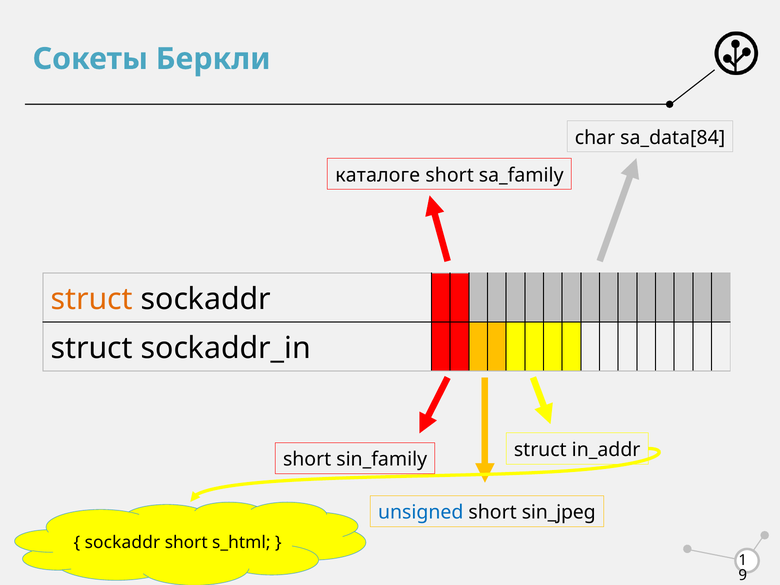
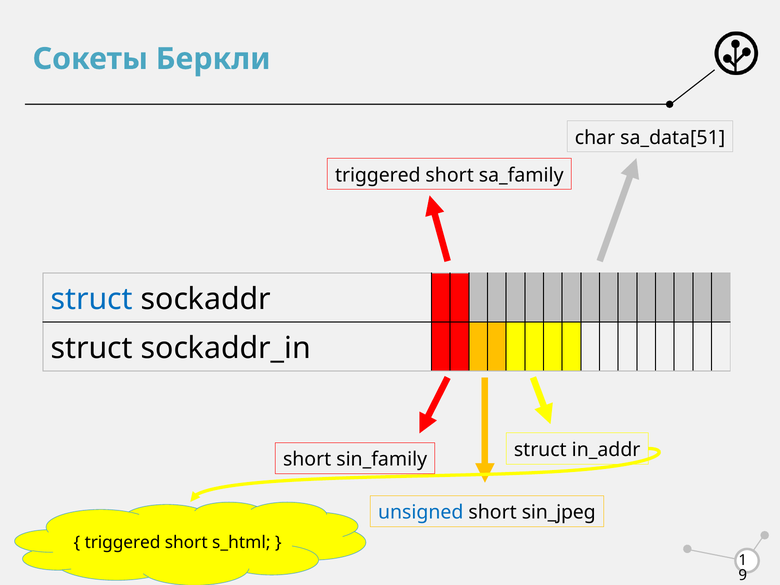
sa_data[84: sa_data[84 -> sa_data[51 (673, 138)
каталоге: каталоге -> triggered (378, 175)
struct colour: orange -> blue (92, 299)
sockaddr: sockaddr -> triggered (123, 543)
